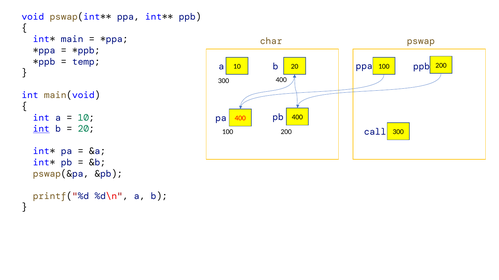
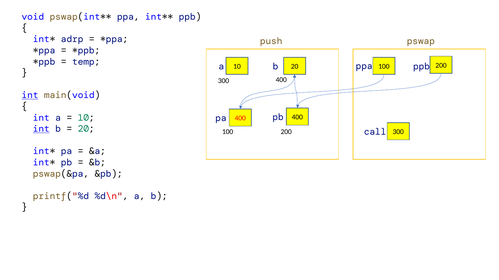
main: main -> adrp (72, 39)
char: char -> push (271, 41)
int underline: none -> present (30, 95)
